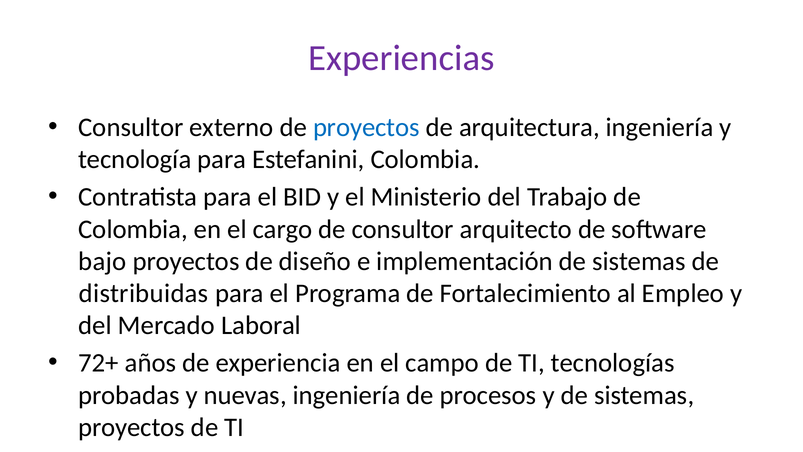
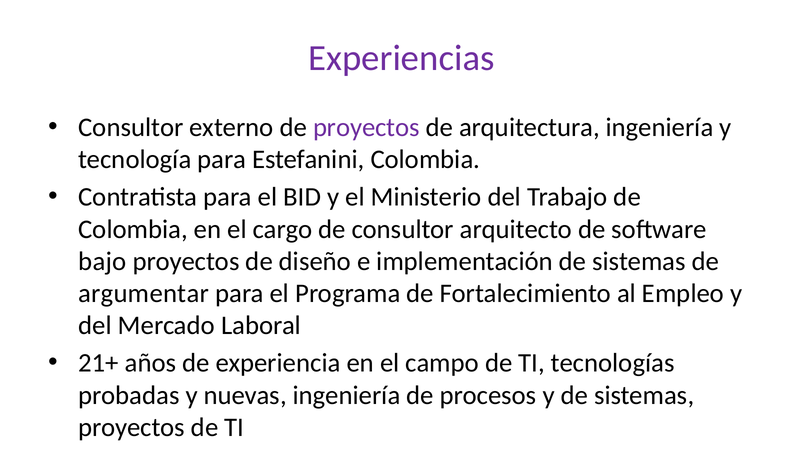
proyectos colour: blue -> purple (366, 127)
distribuidas: distribuidas -> argumentar (144, 293)
72+: 72+ -> 21+ (99, 363)
